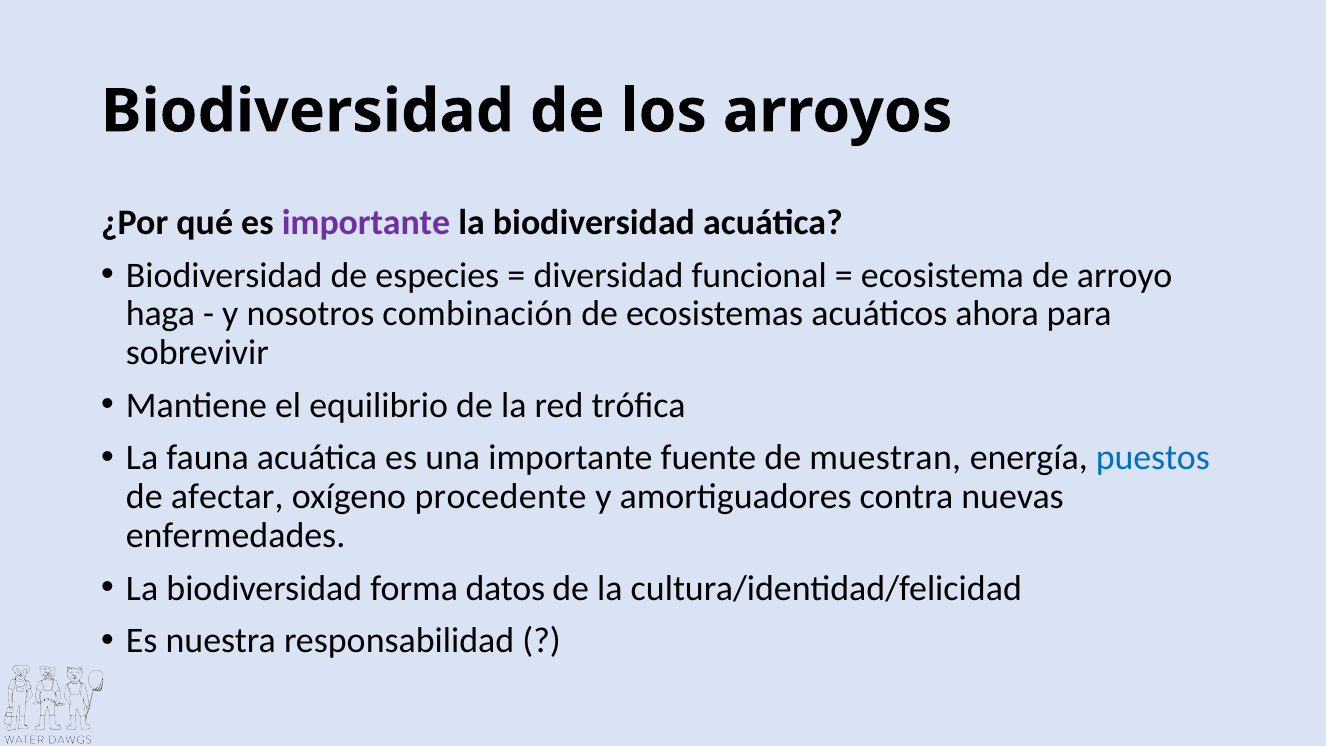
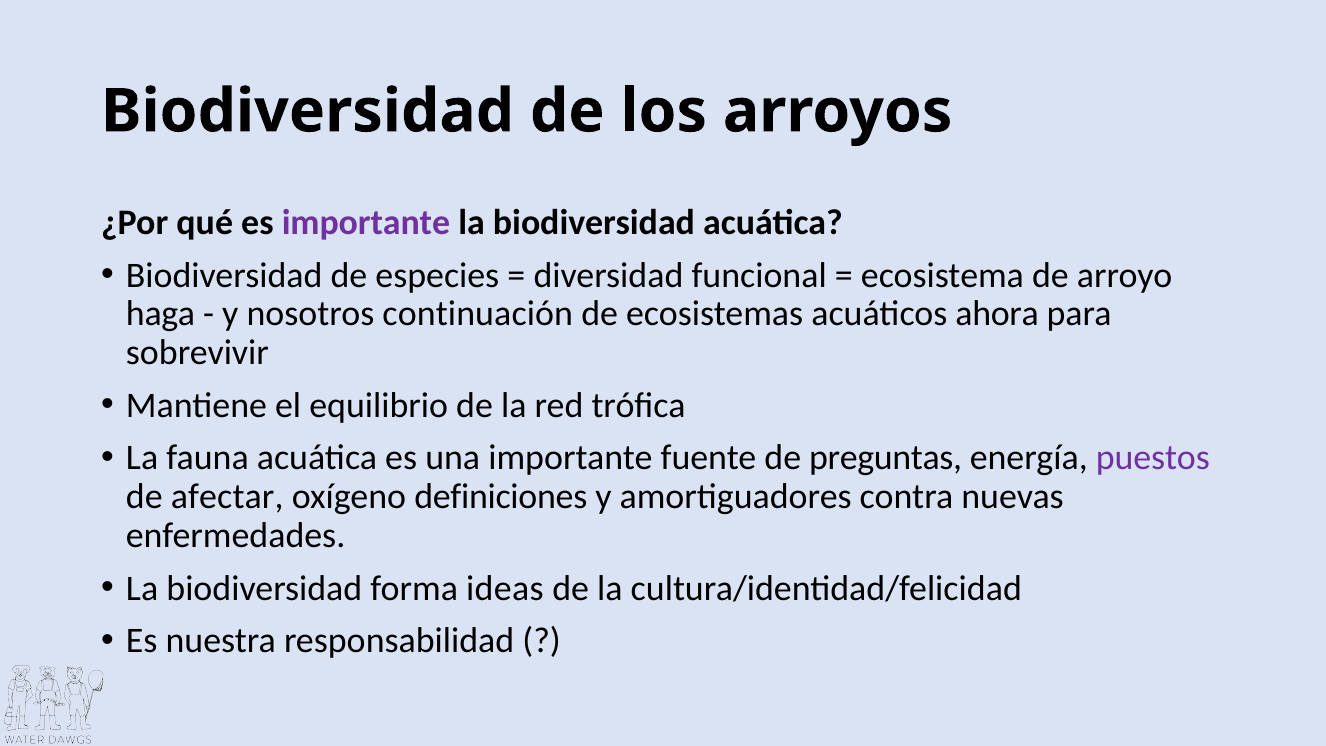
combinación: combinación -> continuación (478, 314)
muestran: muestran -> preguntas (886, 458)
puestos colour: blue -> purple (1153, 458)
procedente: procedente -> definiciones (501, 497)
datos: datos -> ideas (505, 588)
